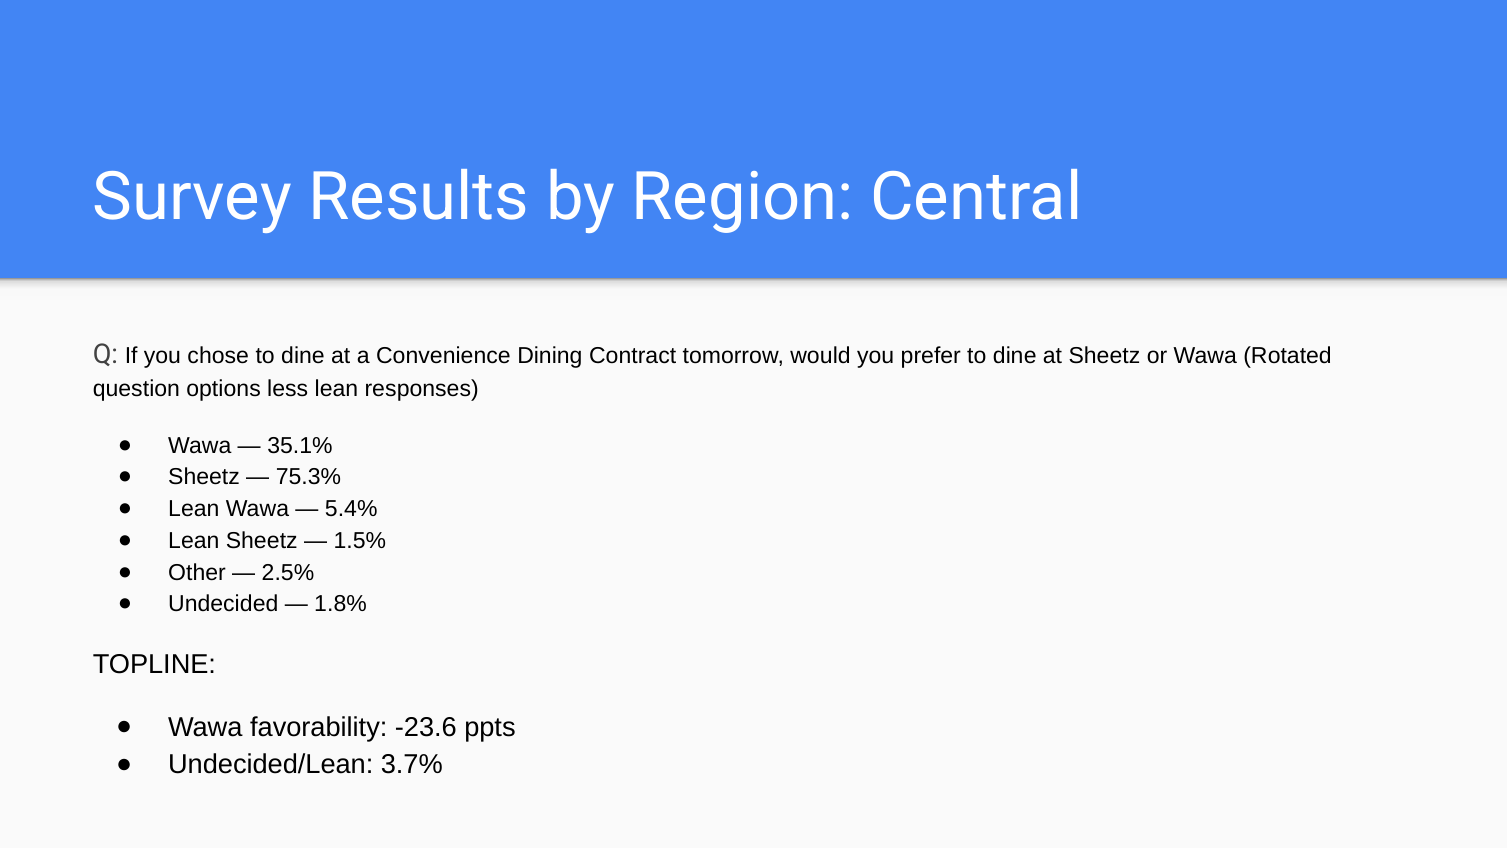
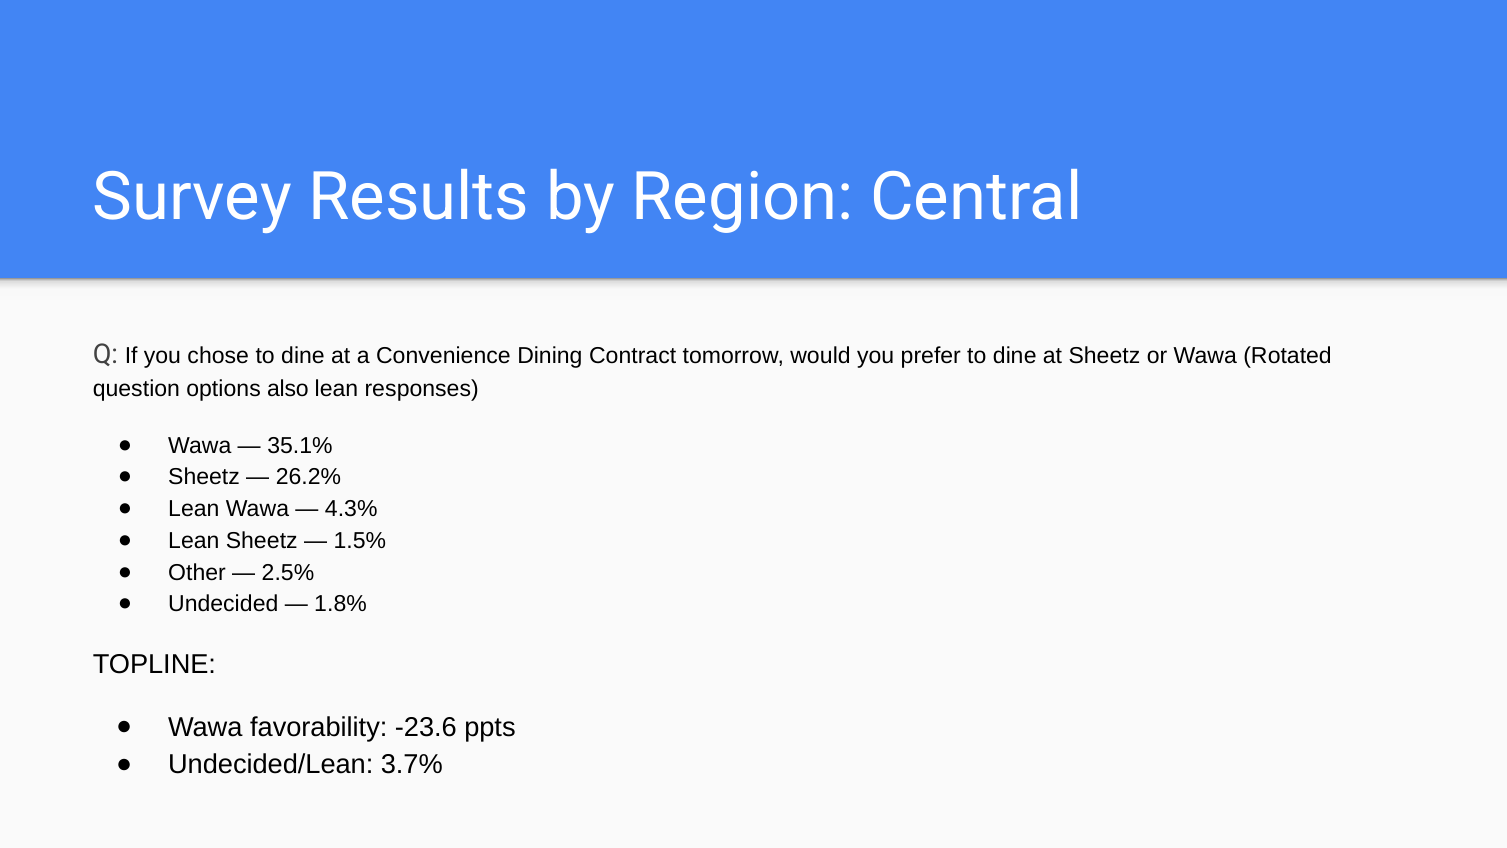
less: less -> also (288, 388)
75.3%: 75.3% -> 26.2% (308, 477)
5.4%: 5.4% -> 4.3% (351, 509)
